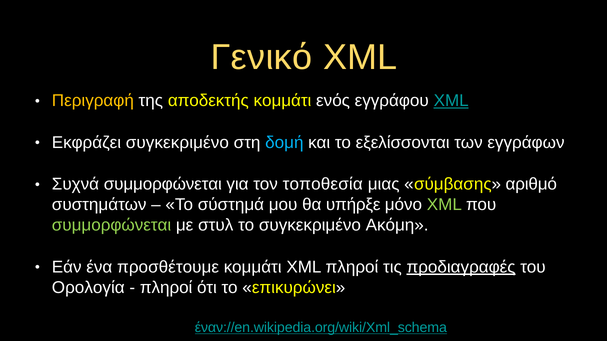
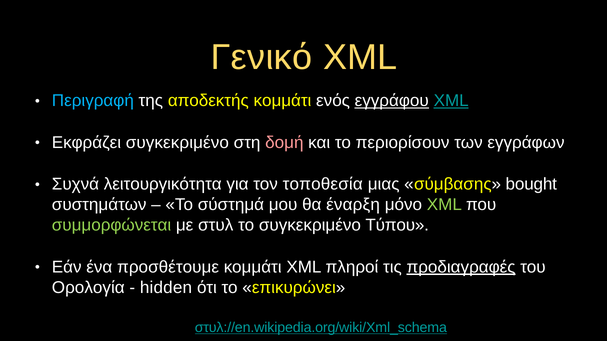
Περιγραφή colour: yellow -> light blue (93, 101)
εγγράφου underline: none -> present (392, 101)
δομή colour: light blue -> pink (284, 143)
εξελίσσονται: εξελίσσονται -> περιορίσουν (403, 143)
Συχνά συμμορφώνεται: συμμορφώνεται -> λειτουργικότητα (163, 184)
αριθμό: αριθμό -> bought (531, 184)
υπήρξε: υπήρξε -> έναρξη (353, 205)
Ακόμη: Ακόμη -> Τύπου (397, 225)
πληροί: πληροί -> hidden (166, 288)
έναν://en.wikipedia.org/wiki/Xml_schema: έναν://en.wikipedia.org/wiki/Xml_schema -> στυλ://en.wikipedia.org/wiki/Xml_schema (321, 328)
